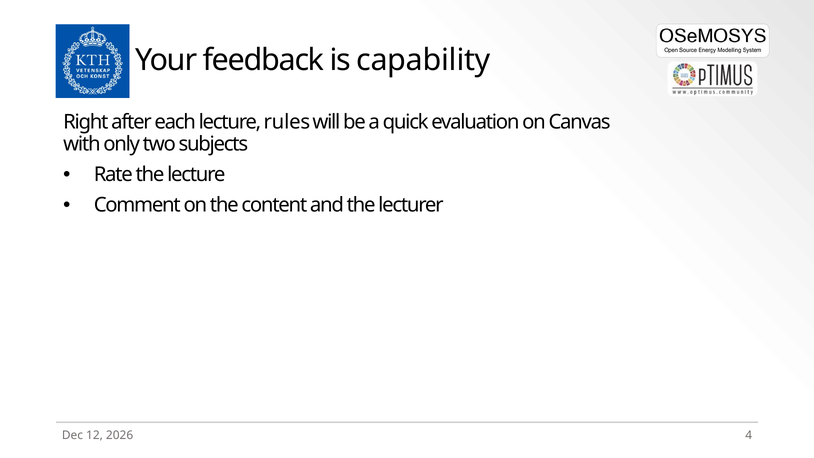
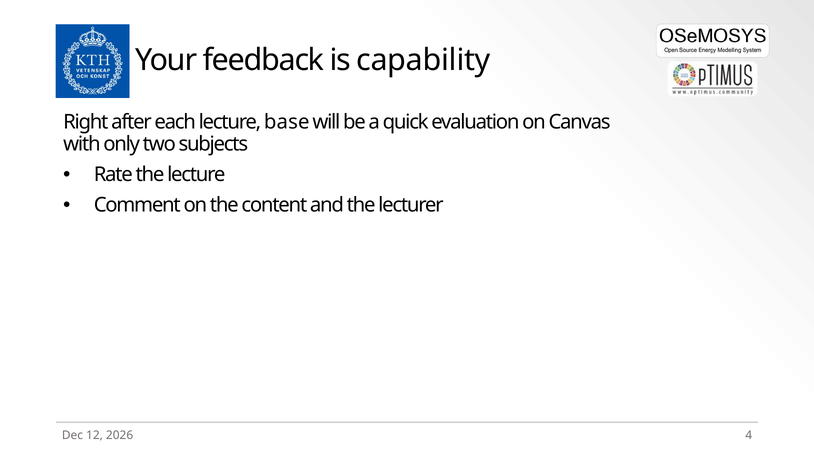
rules: rules -> base (287, 122)
